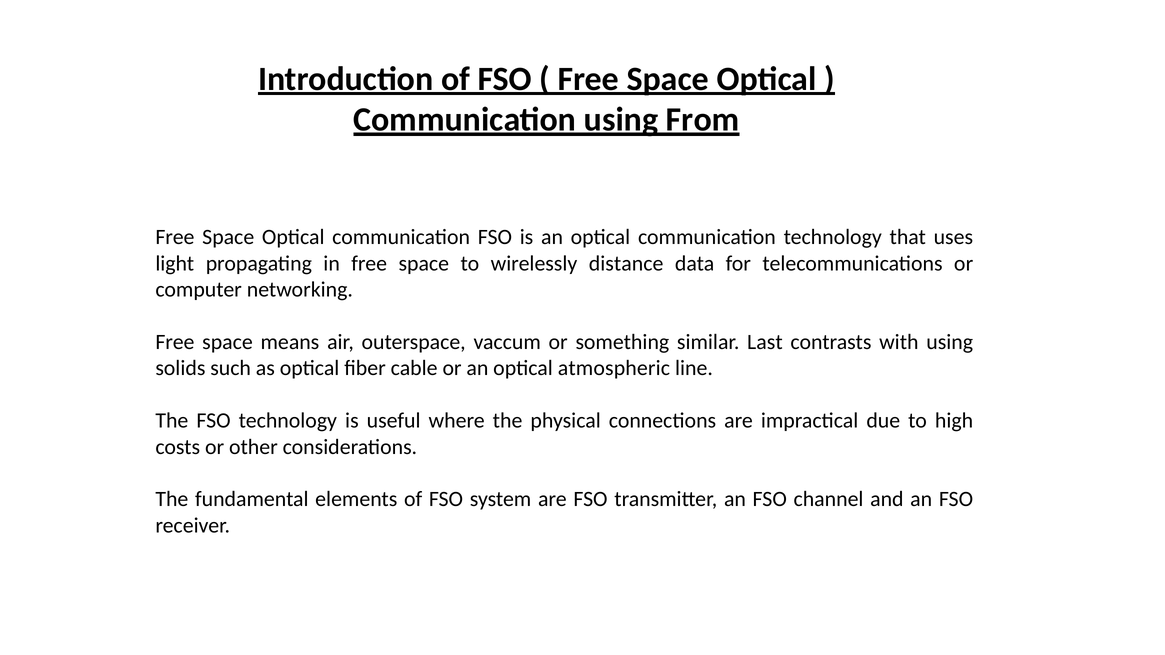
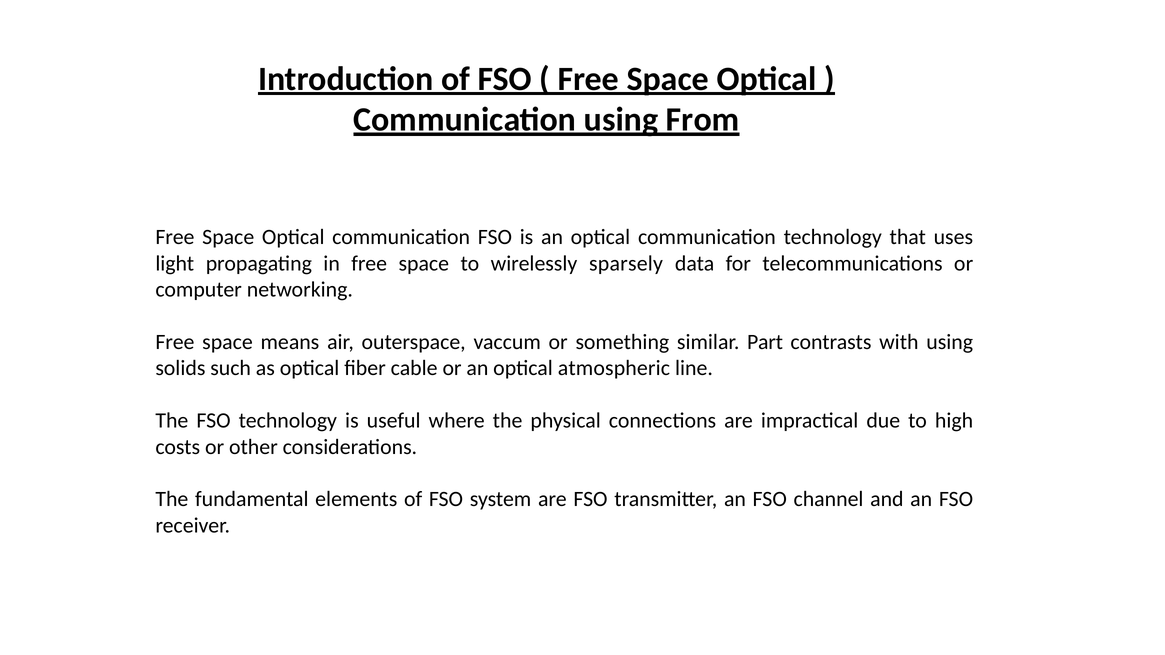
distance: distance -> sparsely (626, 264)
Last: Last -> Part (765, 342)
